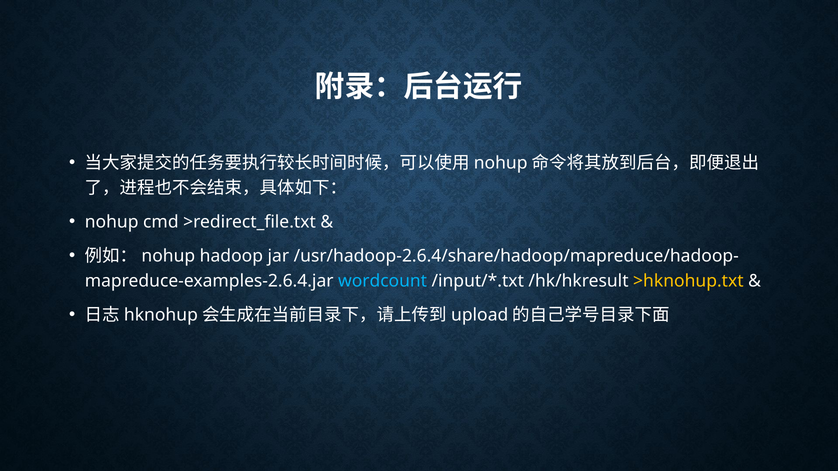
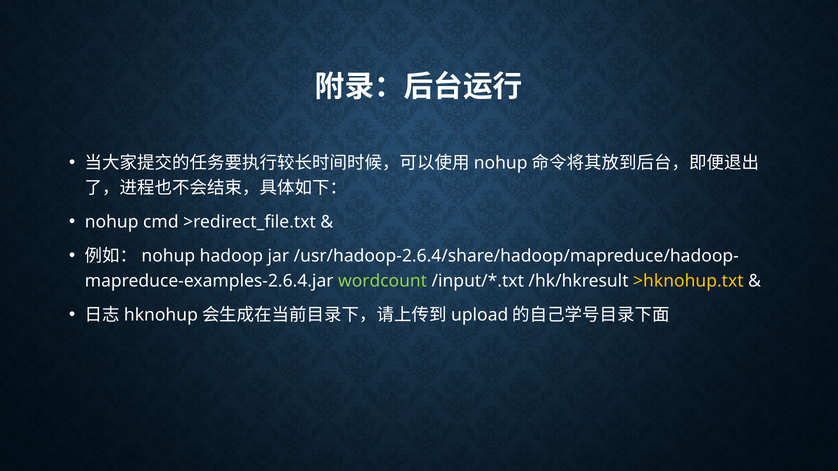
wordcount colour: light blue -> light green (383, 281)
